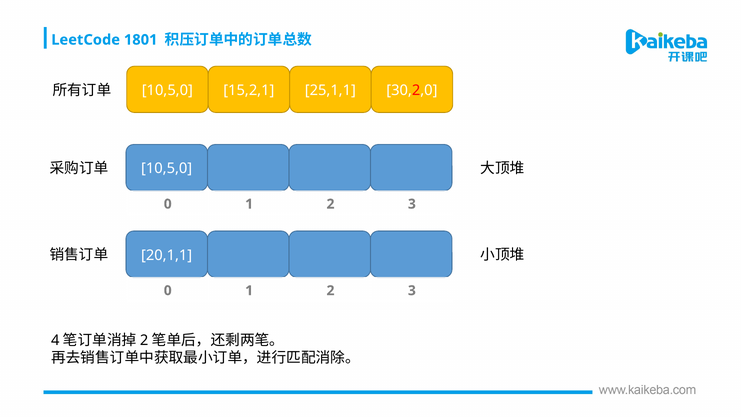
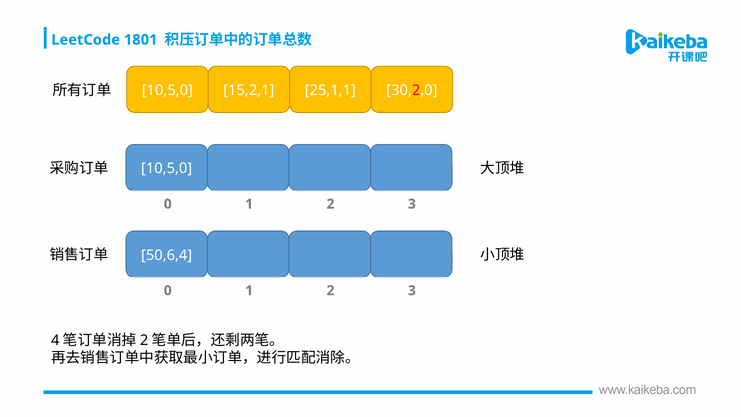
20,1,1: 20,1,1 -> 50,6,4 (167, 255)
